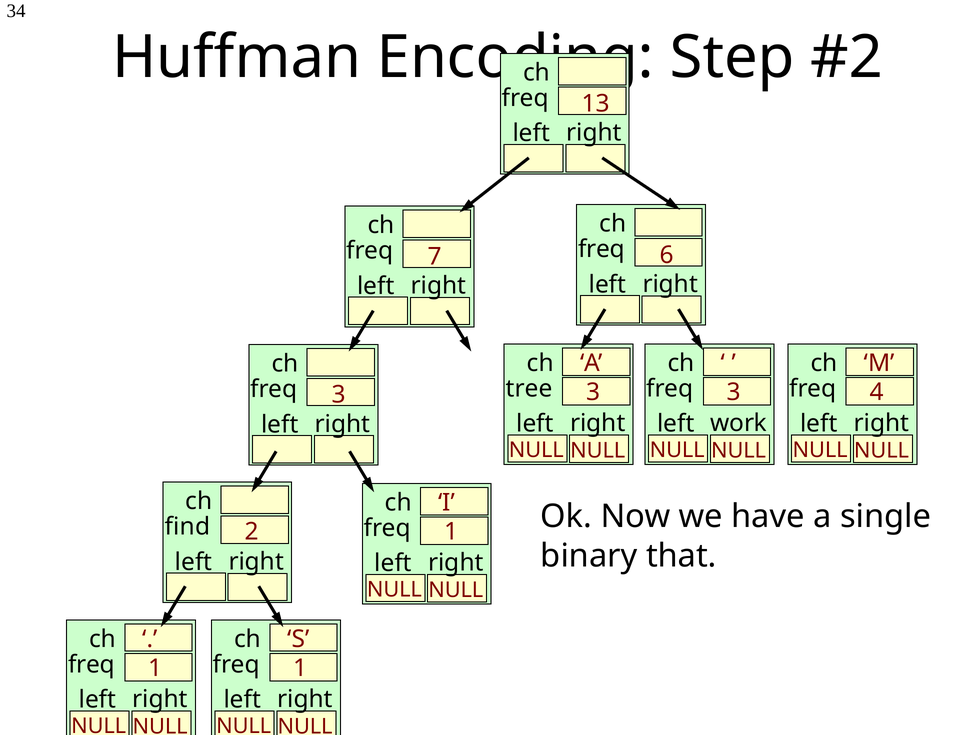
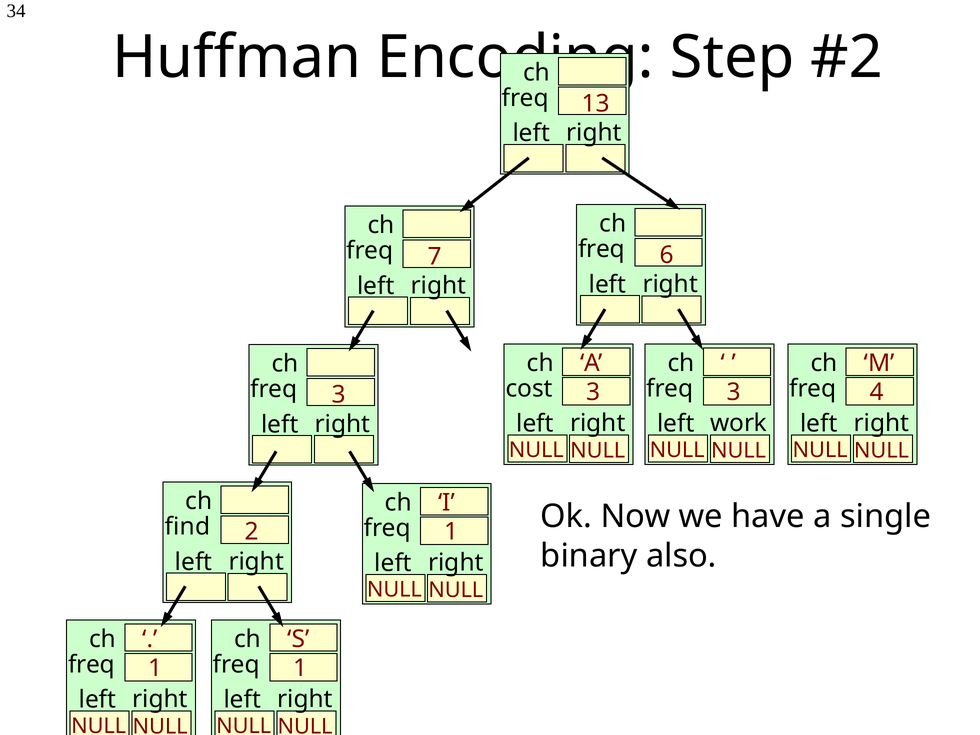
tree: tree -> cost (529, 389)
that: that -> also (681, 556)
